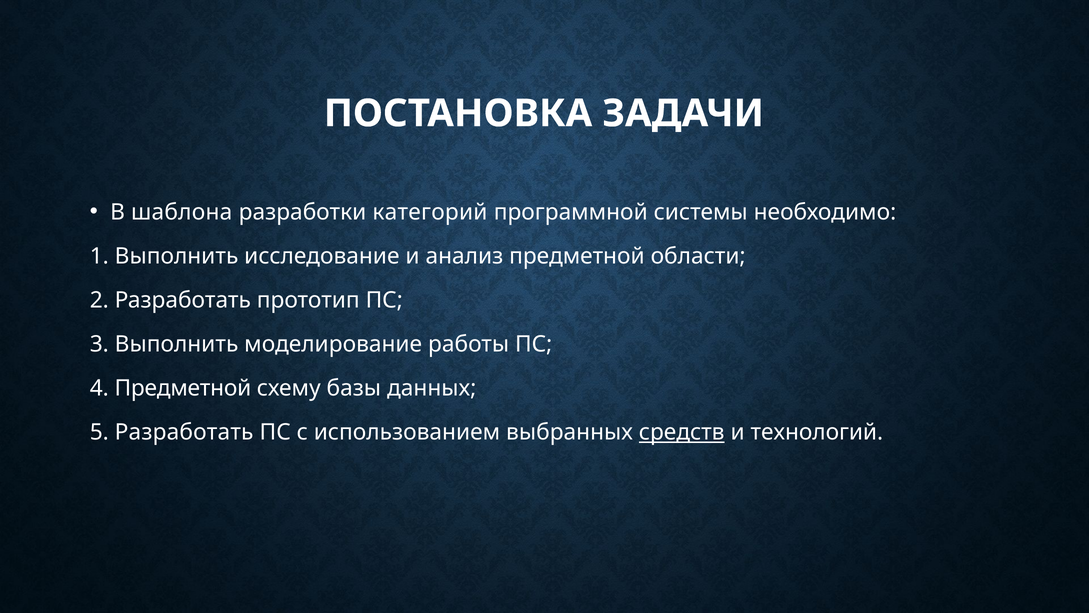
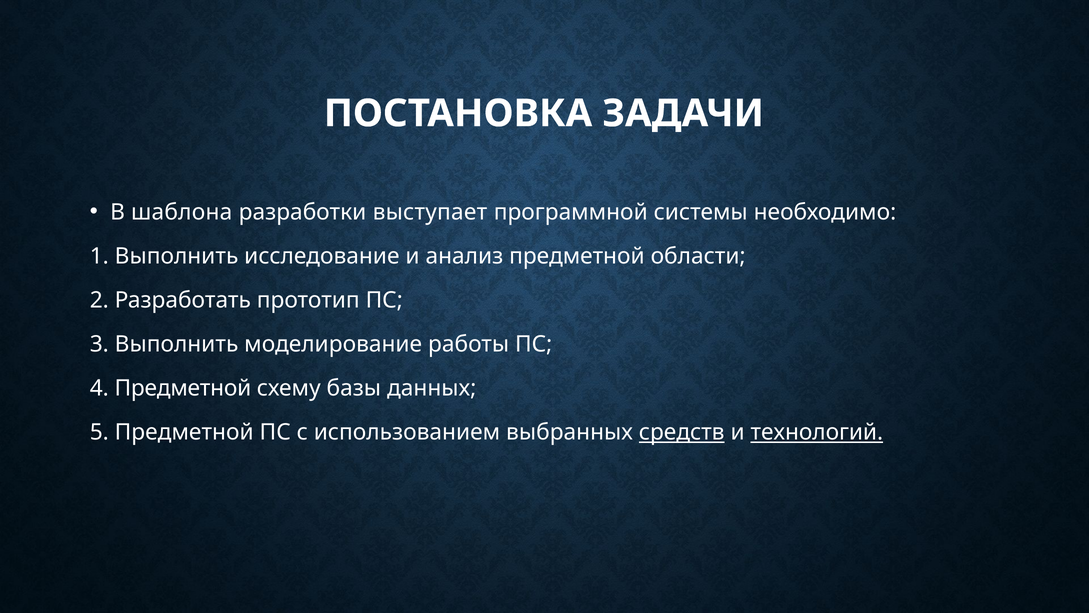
категорий: категорий -> выступает (430, 212)
5 Разработать: Разработать -> Предметной (184, 432)
технологий underline: none -> present (817, 432)
